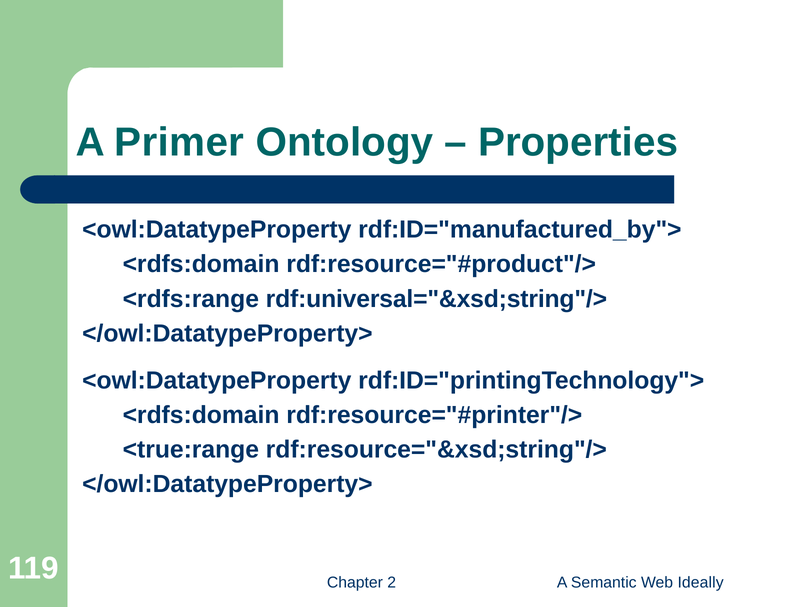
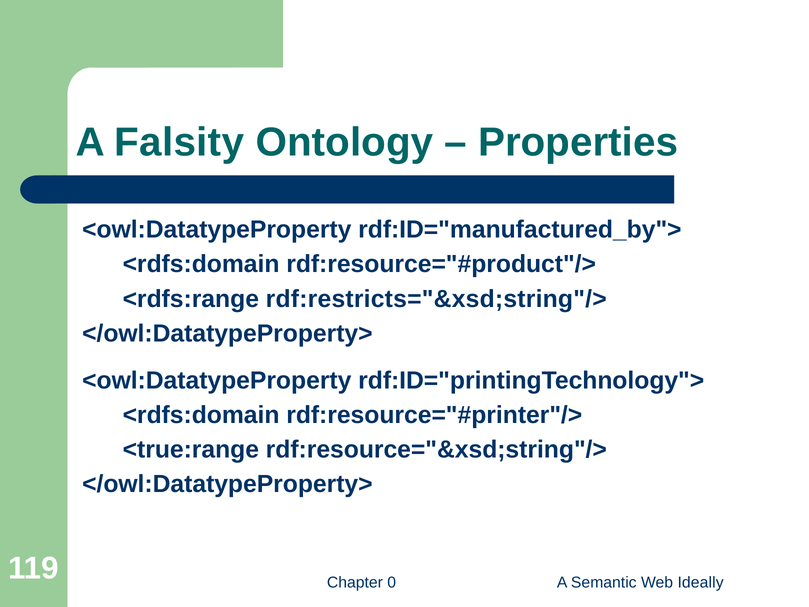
Primer: Primer -> Falsity (179, 142)
rdf:universal="&xsd;string"/>: rdf:universal="&xsd;string"/> -> rdf:restricts="&xsd;string"/> (436, 299)
2: 2 -> 0 (392, 582)
